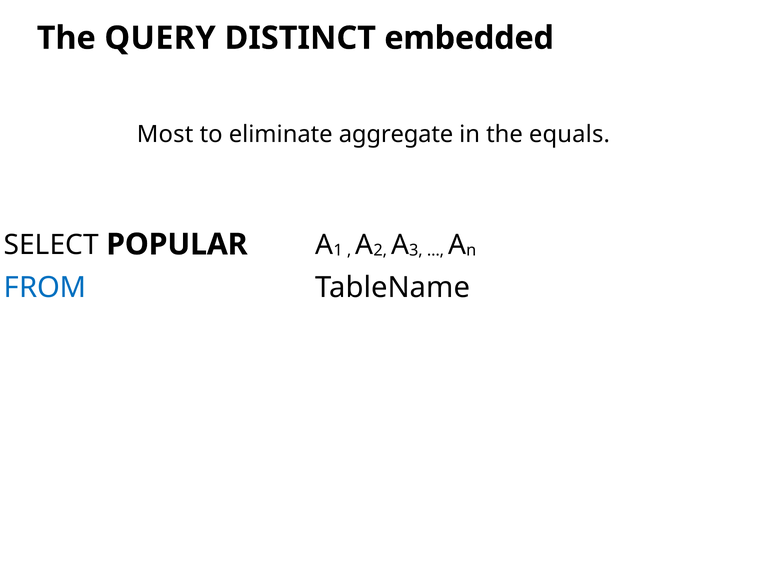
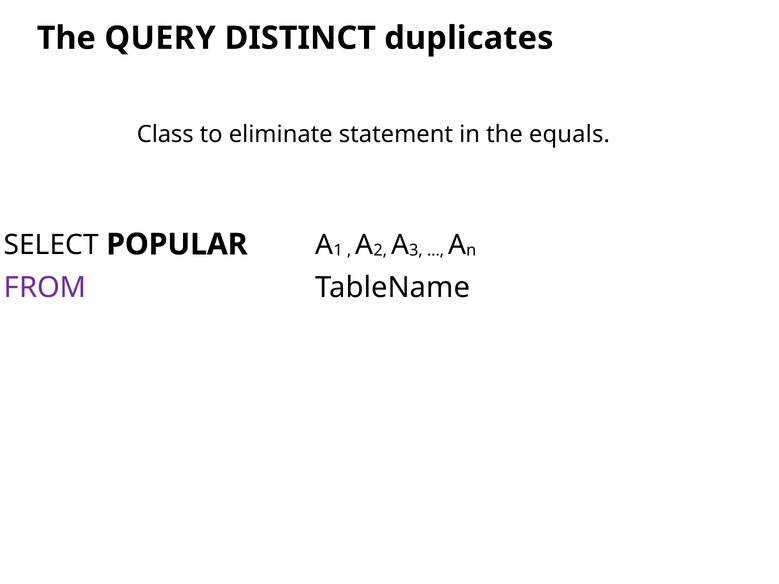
embedded: embedded -> duplicates (469, 38)
Most: Most -> Class (165, 134)
aggregate: aggregate -> statement (396, 134)
FROM colour: blue -> purple (45, 288)
